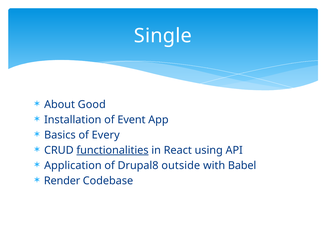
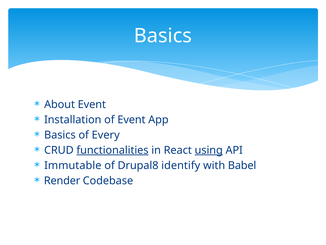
Single: Single -> Basics (163, 36)
About Good: Good -> Event (92, 104)
using underline: none -> present (209, 150)
Application: Application -> Immutable (73, 165)
outside: outside -> identify (181, 165)
